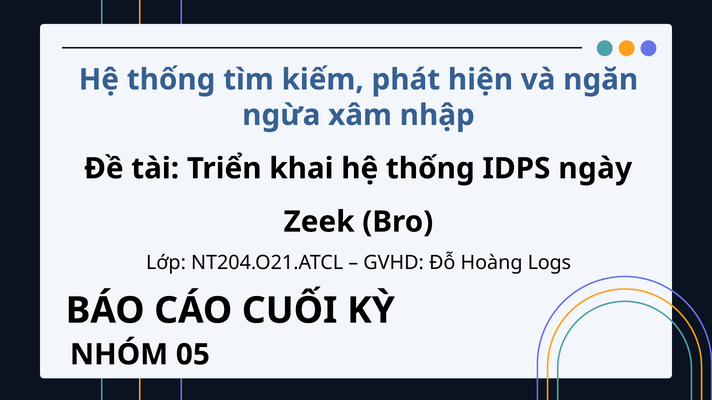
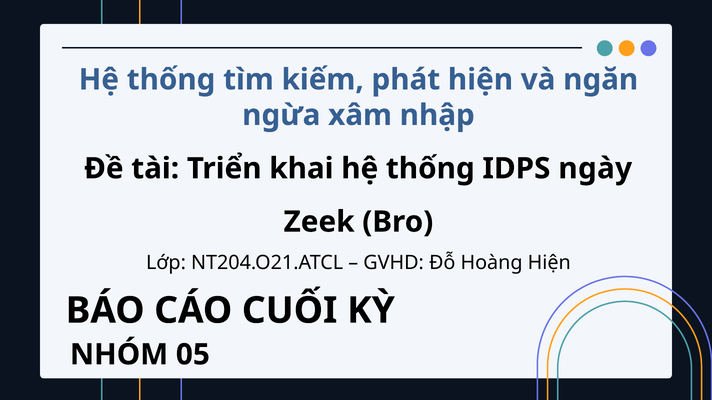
Hoàng Logs: Logs -> Hiện (549, 263)
